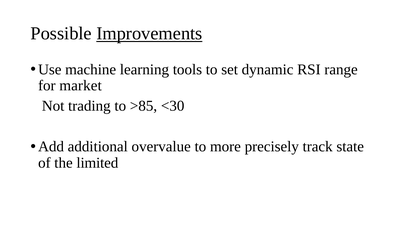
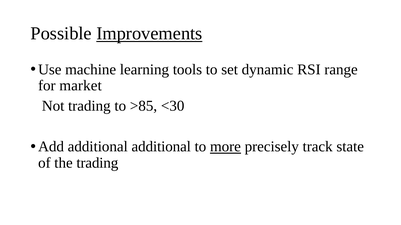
additional overvalue: overvalue -> additional (161, 147)
more underline: none -> present (225, 147)
the limited: limited -> trading (97, 163)
